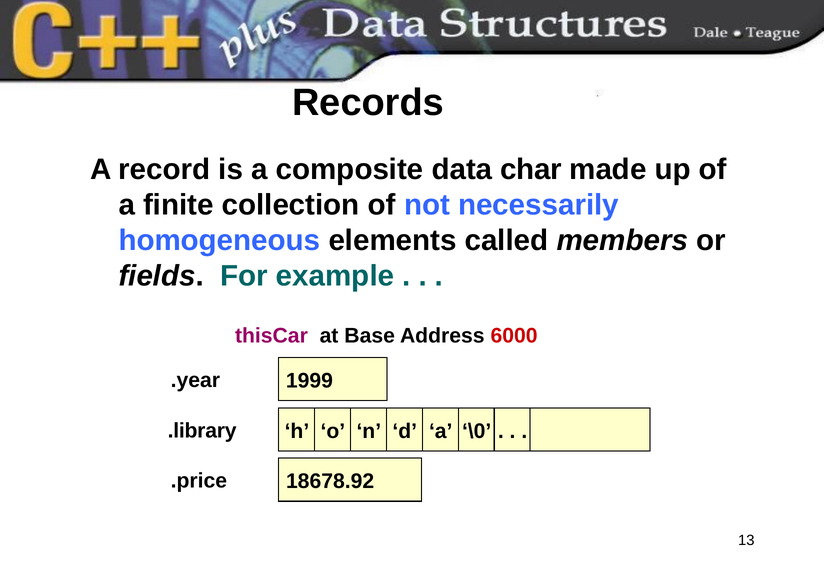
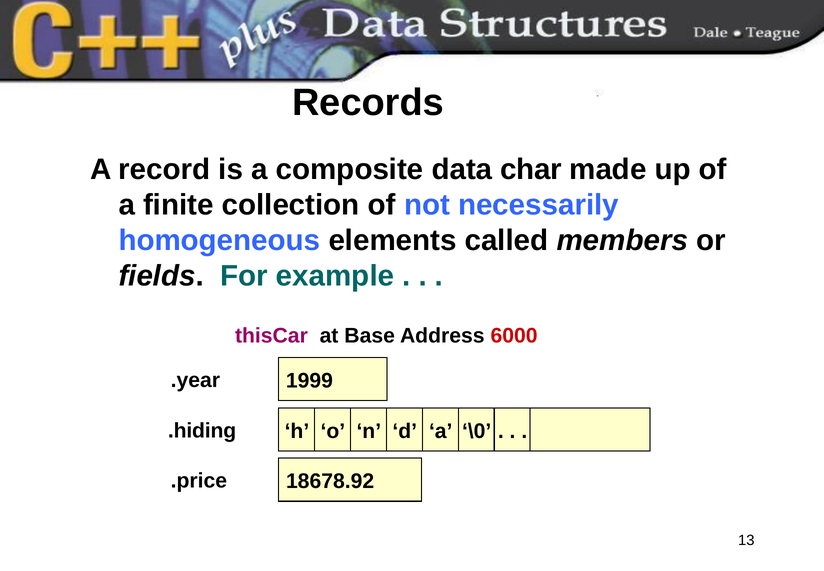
.library: .library -> .hiding (202, 430)
